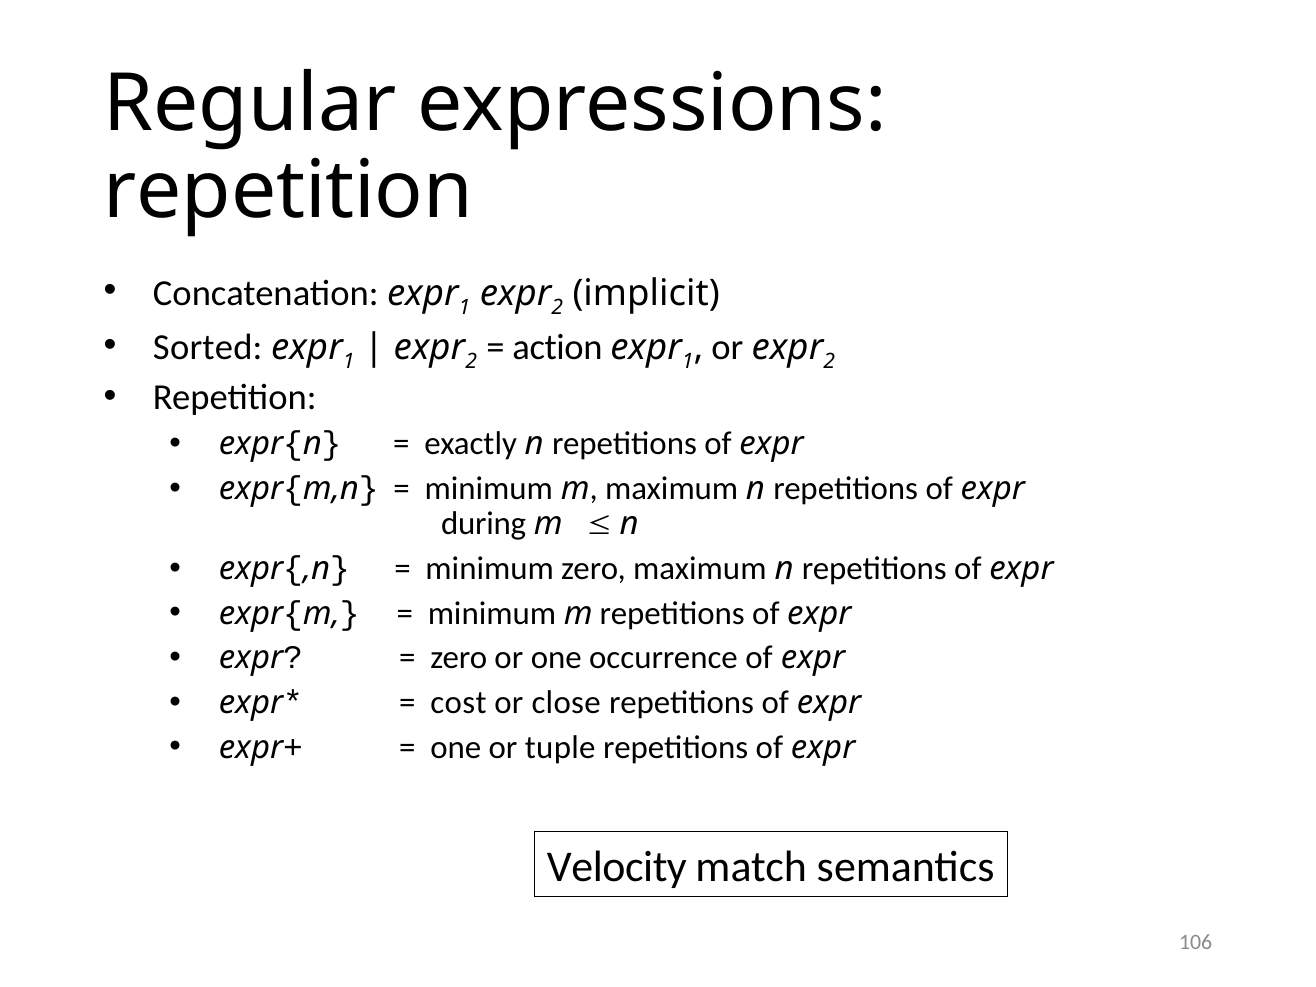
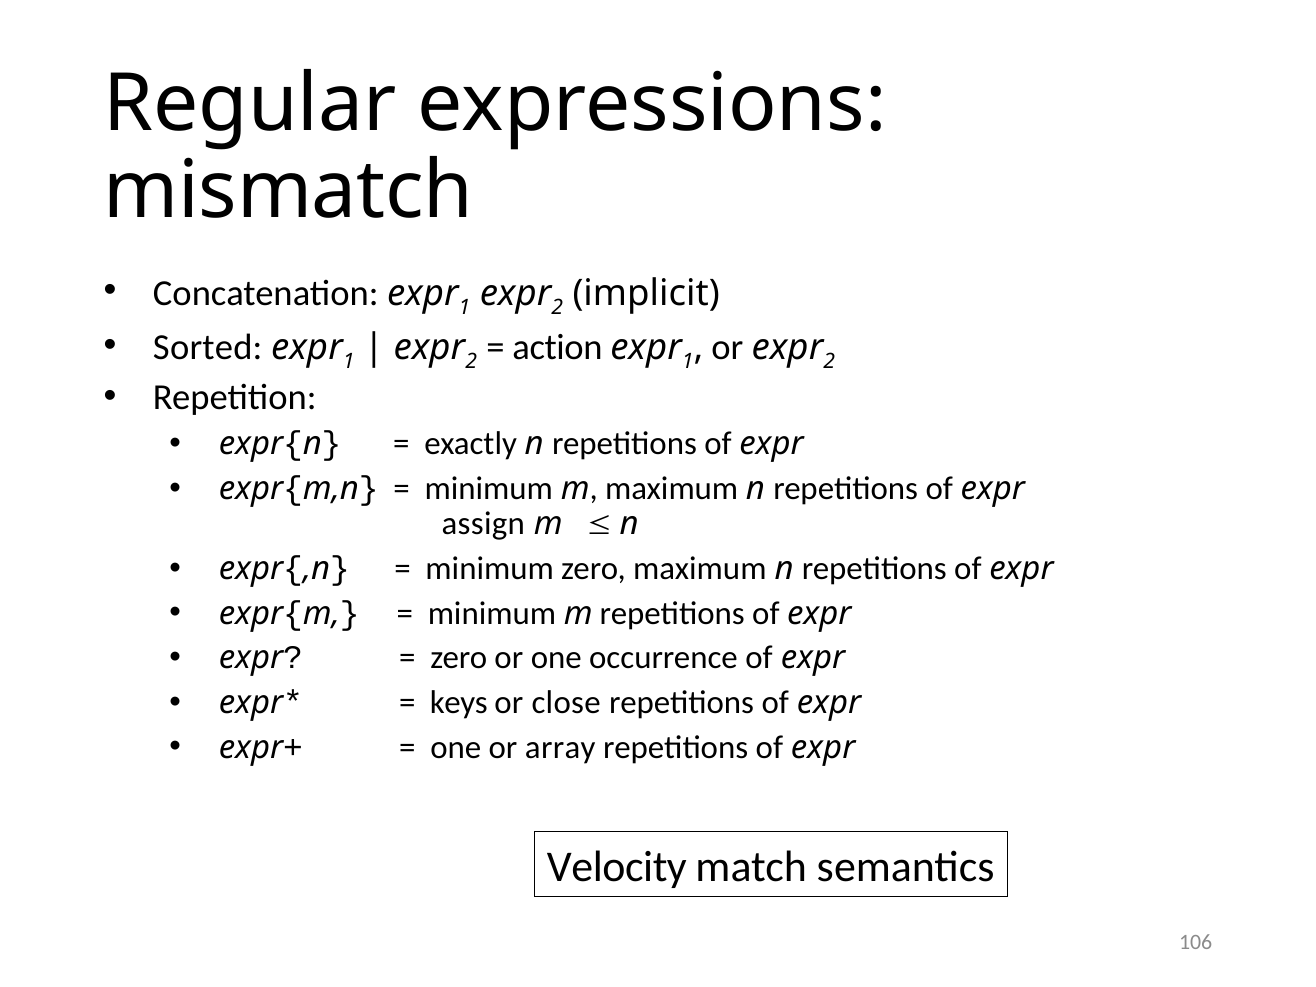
repetition: repetition -> mismatch (288, 191)
during: during -> assign (483, 524)
cost: cost -> keys (459, 703)
tuple: tuple -> array (560, 747)
